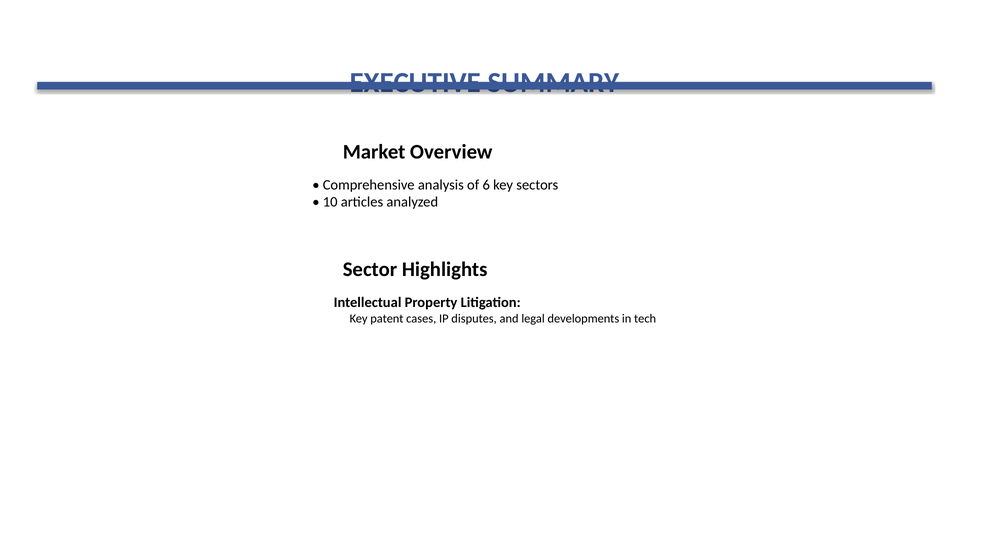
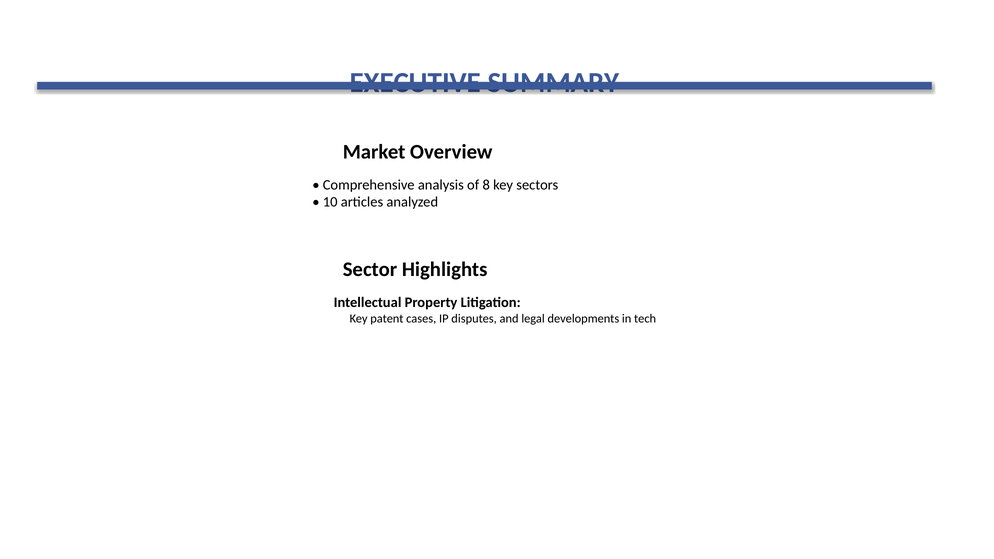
6: 6 -> 8 (486, 185)
